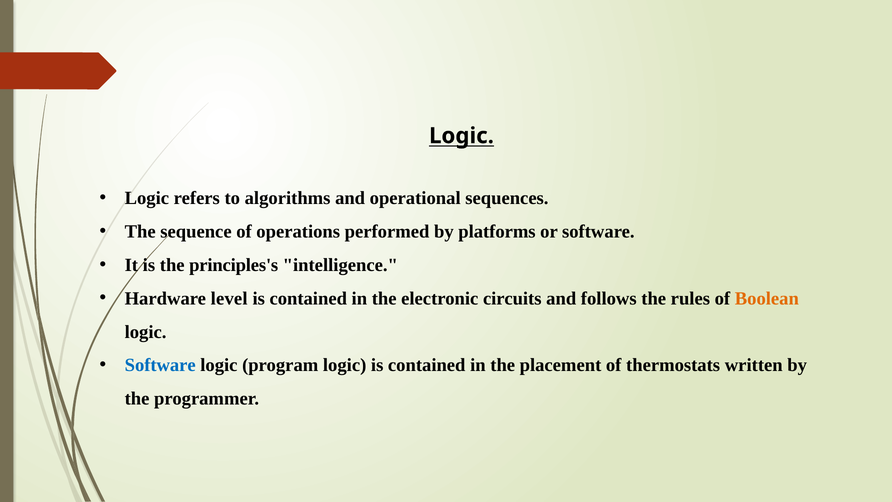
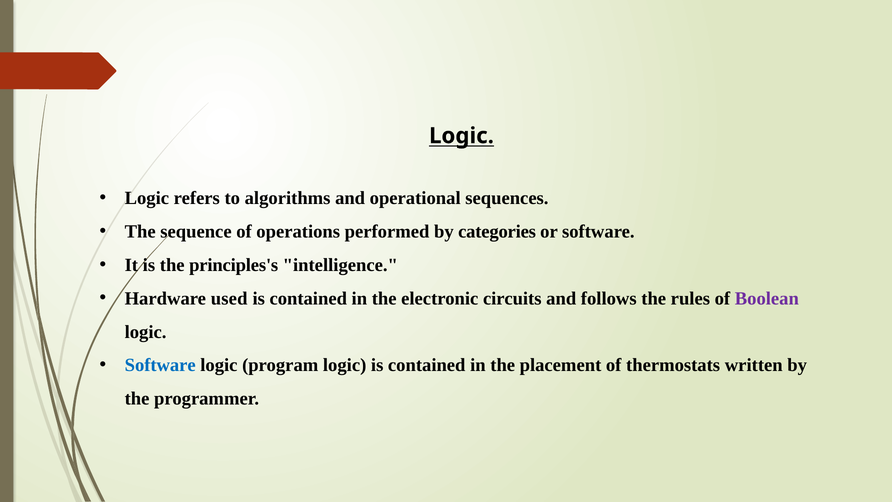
platforms: platforms -> categories (497, 231)
level: level -> used (229, 298)
Boolean colour: orange -> purple (767, 298)
